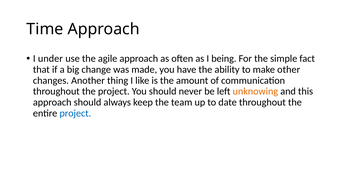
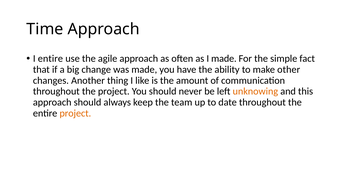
I under: under -> entire (50, 59)
I being: being -> made (224, 59)
project colour: blue -> orange (75, 113)
